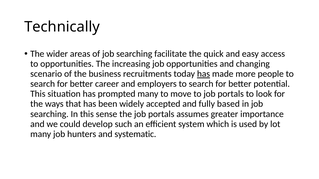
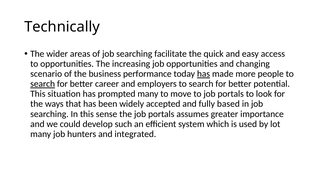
recruitments: recruitments -> performance (147, 74)
search underline: none -> present (43, 84)
systematic: systematic -> integrated (135, 134)
